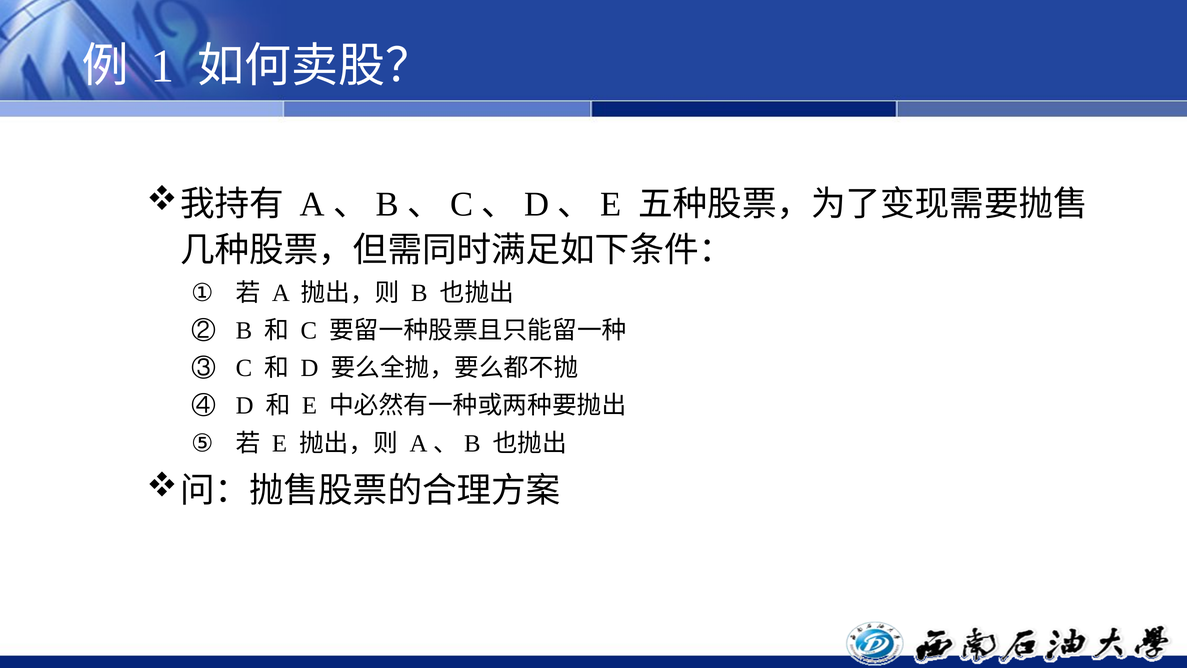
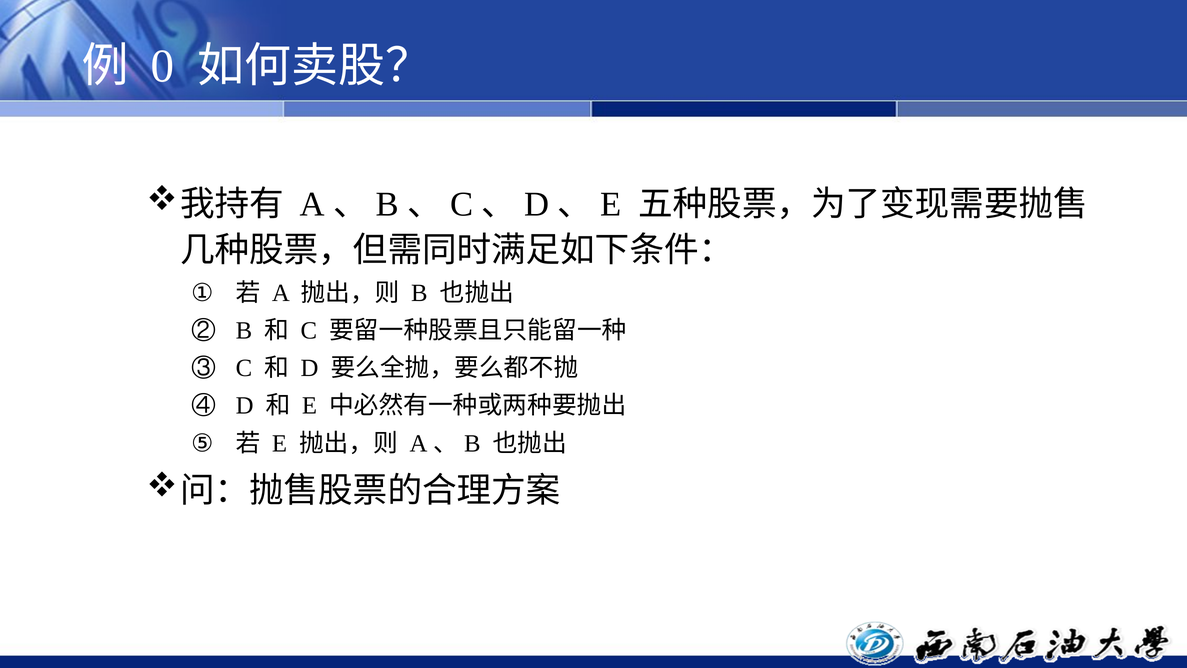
1: 1 -> 0 (162, 66)
